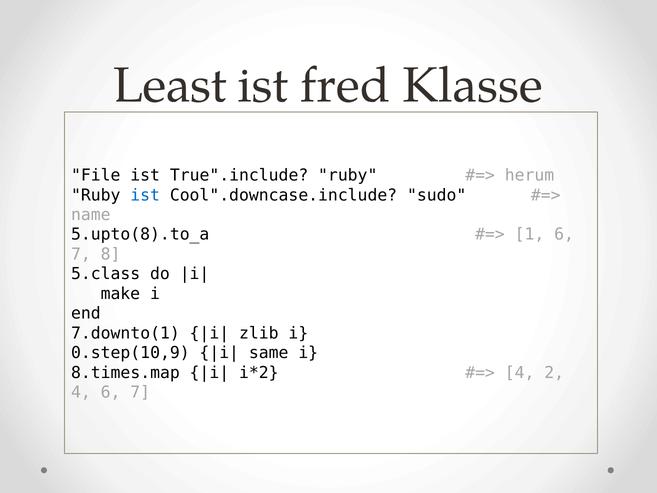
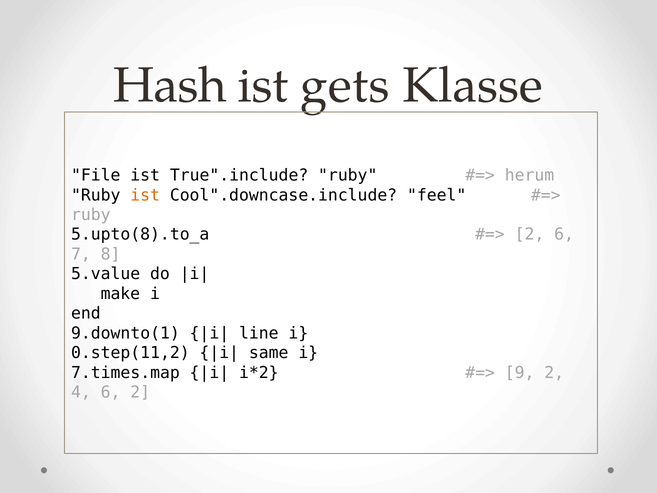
Least: Least -> Hash (170, 86)
fred: fred -> gets (345, 86)
ist colour: blue -> orange (145, 195)
sudo: sudo -> feel (437, 195)
name: name -> ruby (91, 215)
1: 1 -> 2 (529, 234)
5.class: 5.class -> 5.value (106, 274)
7.downto(1: 7.downto(1 -> 9.downto(1 (125, 333)
zlib: zlib -> line (259, 333)
0.step(10,9: 0.step(10,9 -> 0.step(11,2 (130, 353)
8.times.map: 8.times.map -> 7.times.map (125, 372)
4: 4 -> 9 (520, 372)
4 6 7: 7 -> 2 (140, 392)
